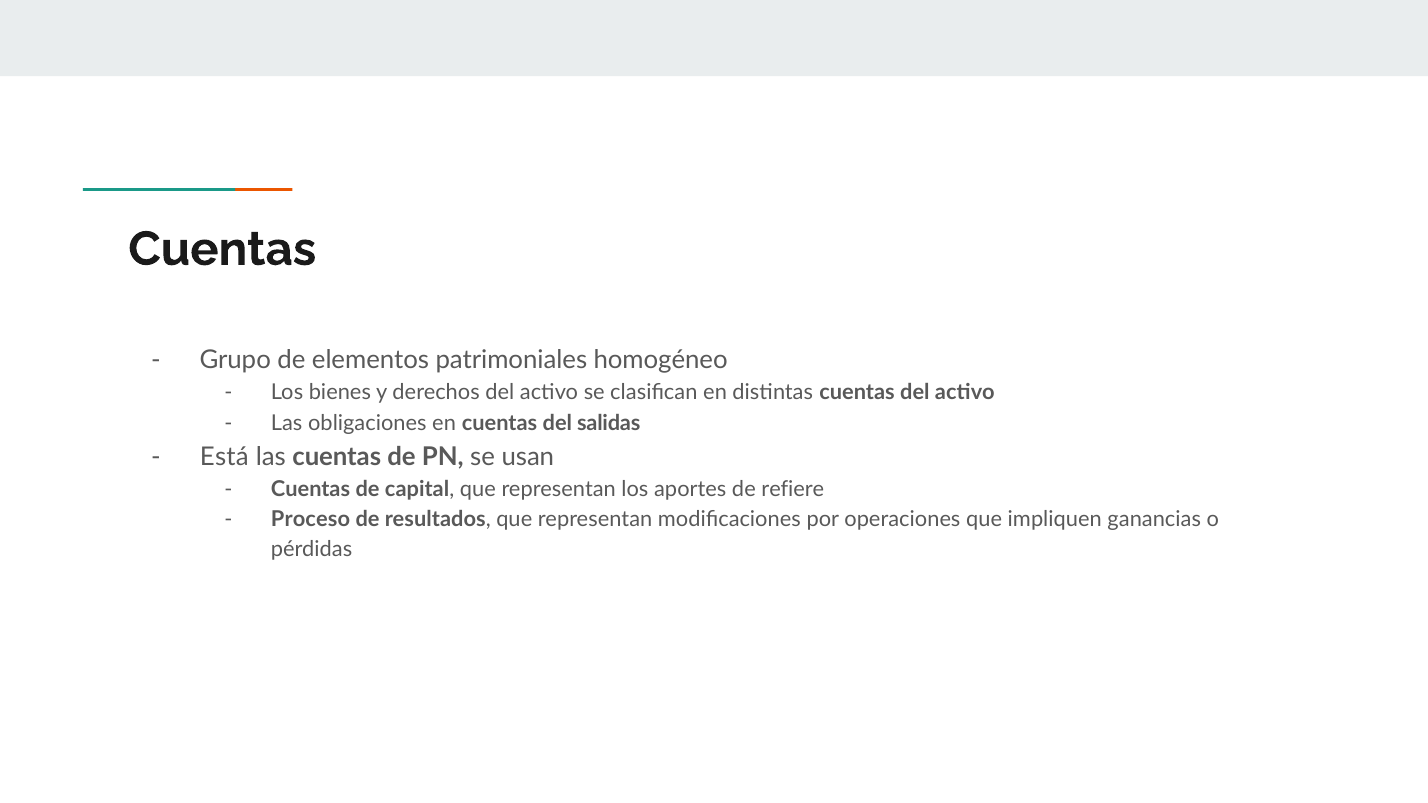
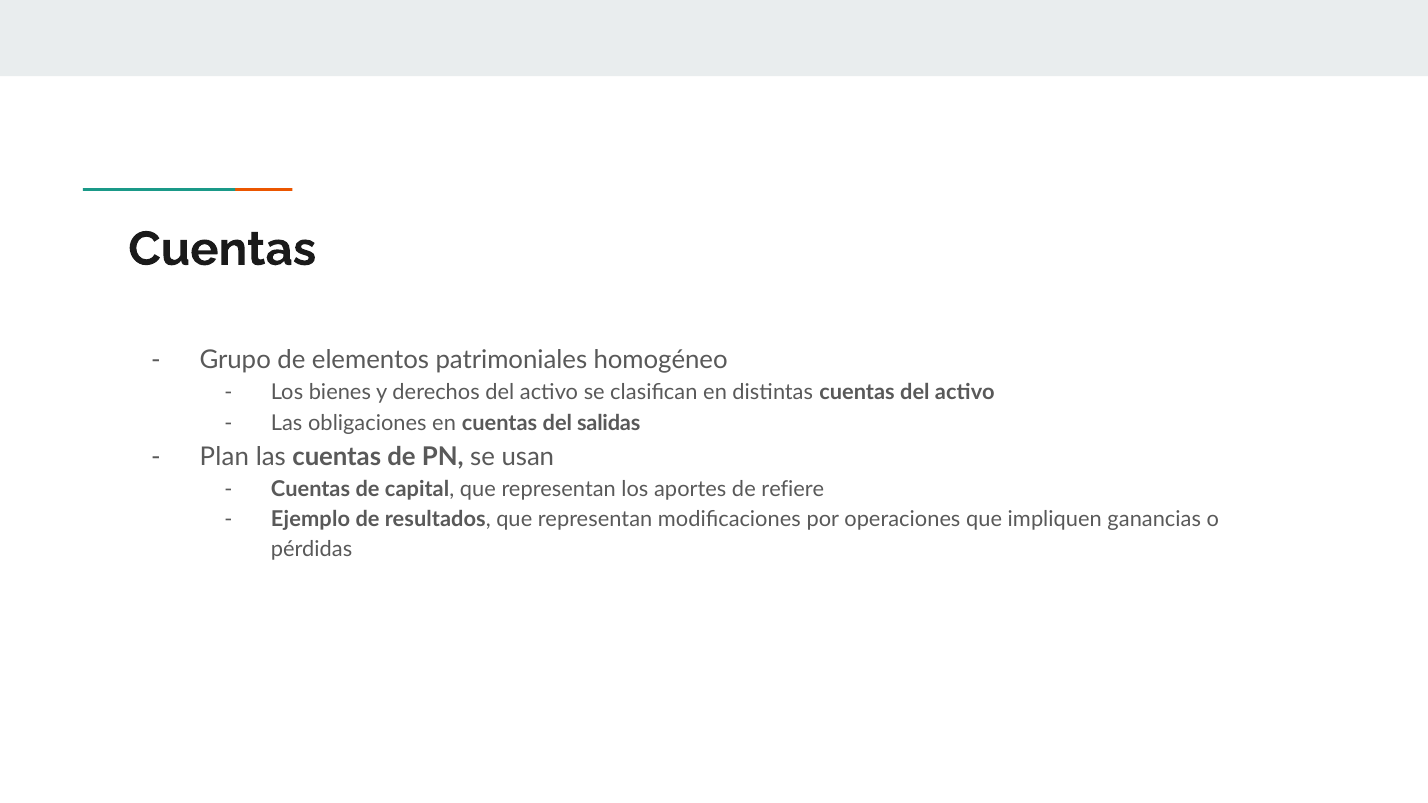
Está: Está -> Plan (224, 457)
Proceso: Proceso -> Ejemplo (311, 519)
